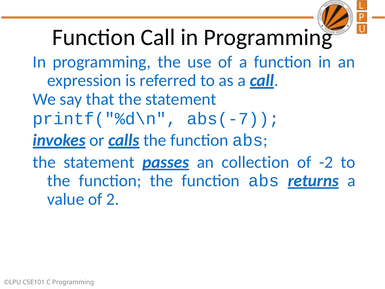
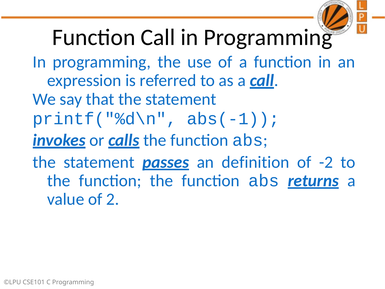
abs(-7: abs(-7 -> abs(-1 (233, 119)
collection: collection -> definition (256, 162)
